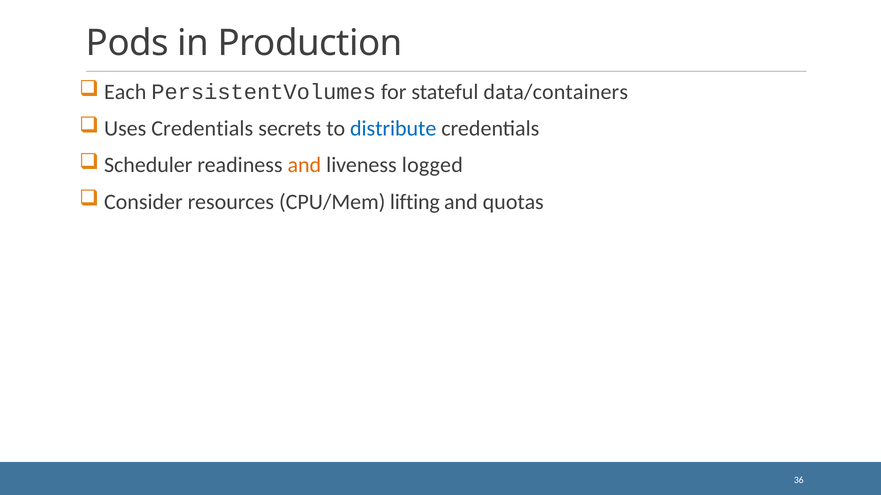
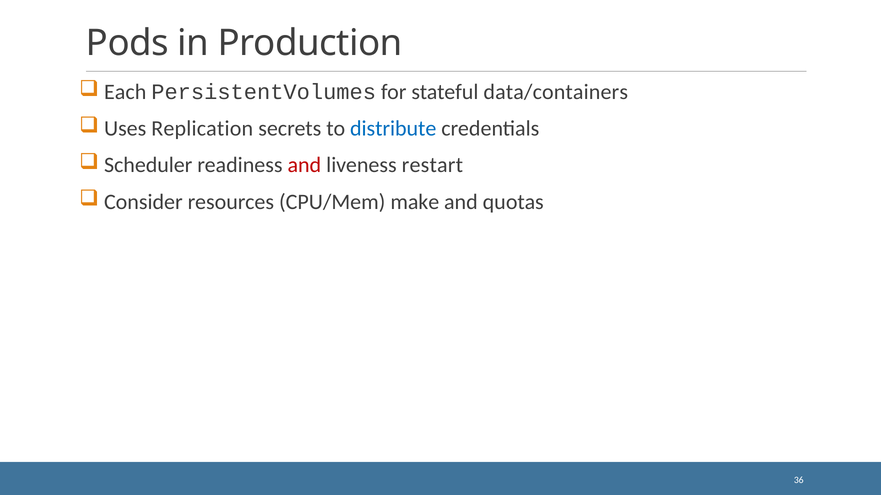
Uses Credentials: Credentials -> Replication (202, 129)
and colour: orange -> red (304, 165)
logged: logged -> restart (432, 165)
lifting: lifting -> make (415, 202)
